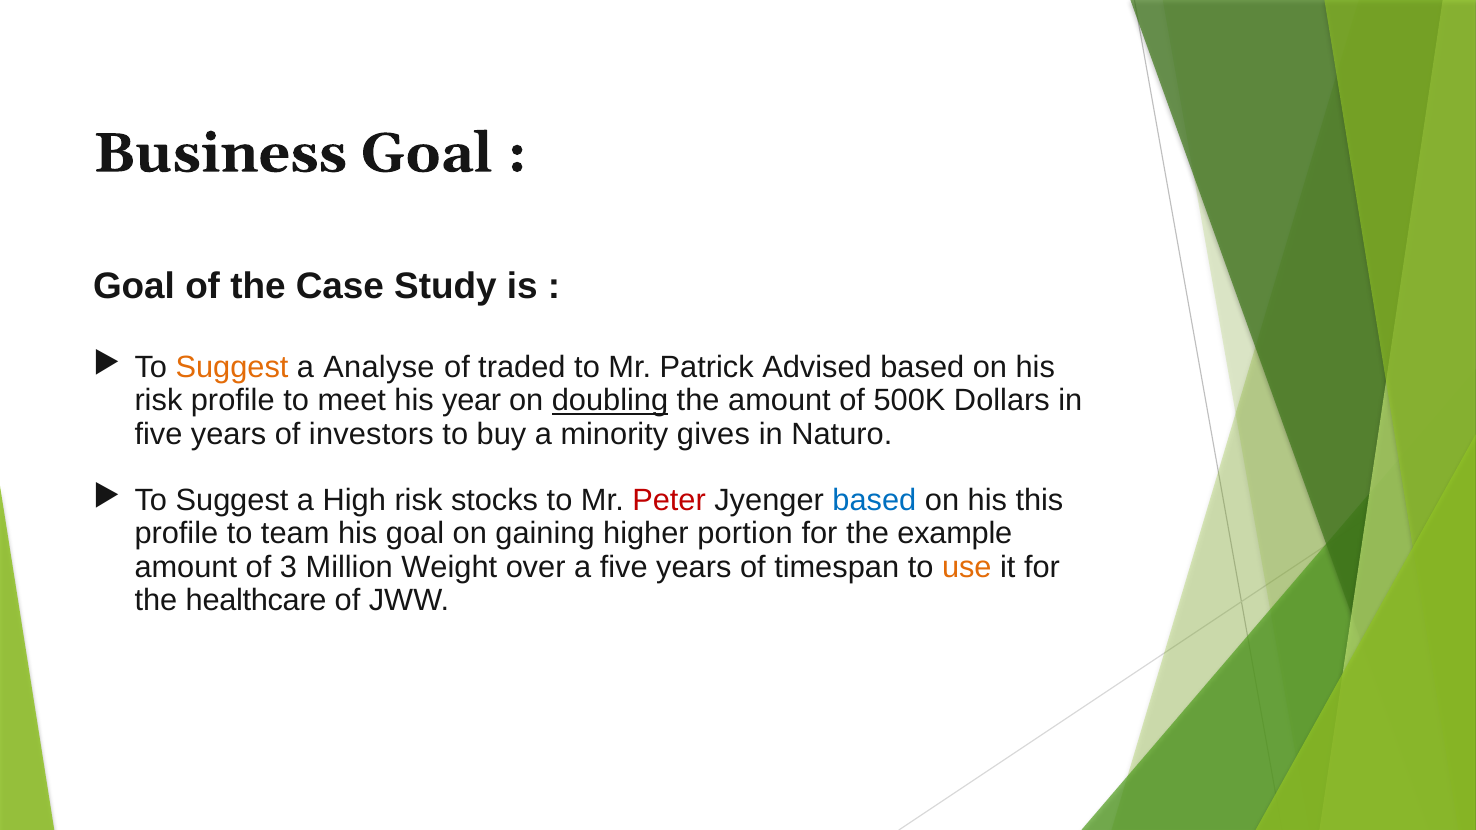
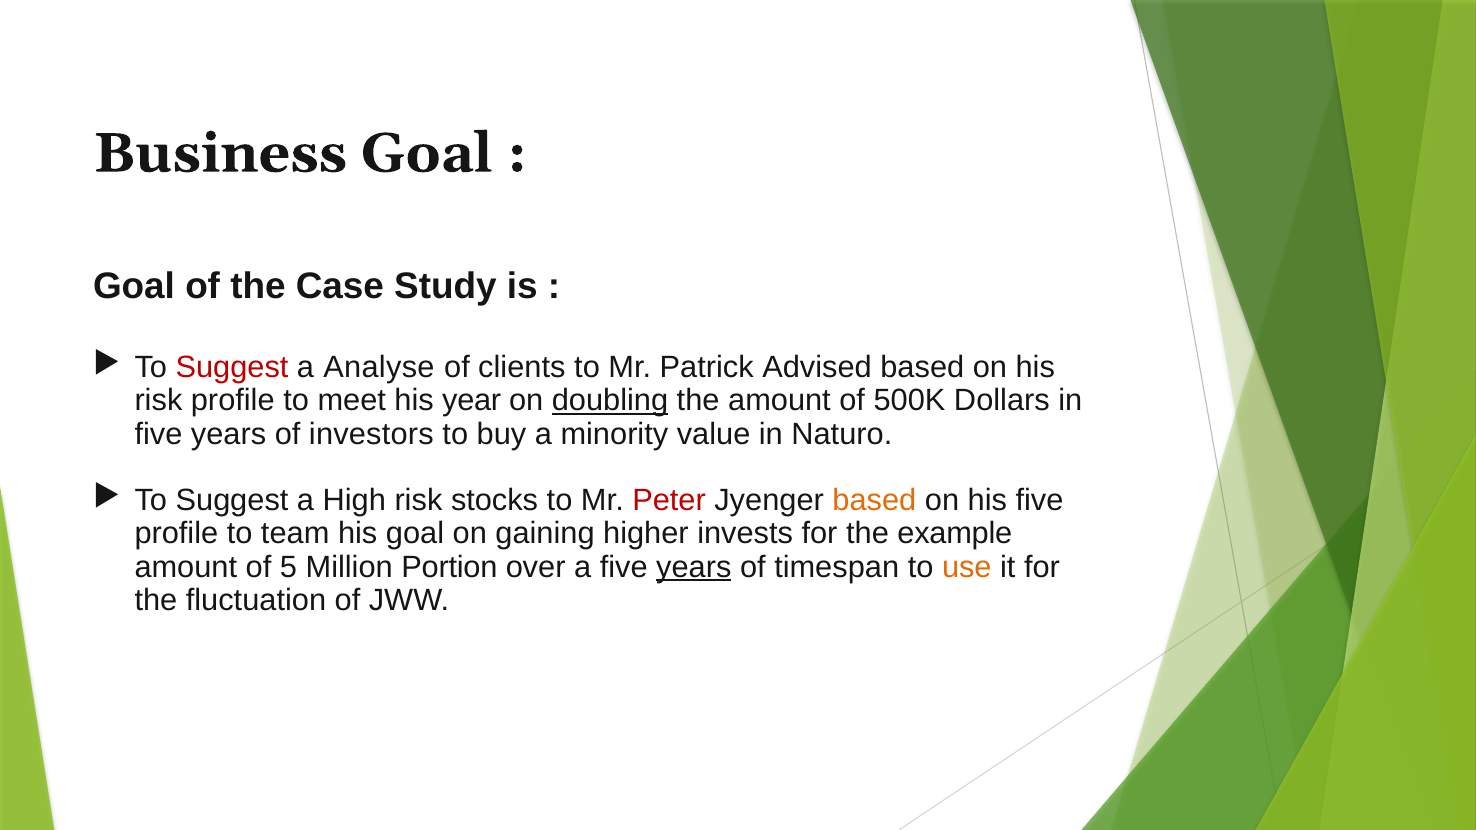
Suggest colour: orange -> red (232, 368)
traded: traded -> clients (522, 368)
gives: gives -> value (714, 434)
based colour: blue -> orange (874, 501)
his this: this -> five (1039, 501)
portion: portion -> invests (745, 534)
3: 3 -> 5 (289, 567)
Weight: Weight -> Portion (449, 567)
years underline: none -> present (694, 567)
healthcare: healthcare -> fluctuation (256, 600)
